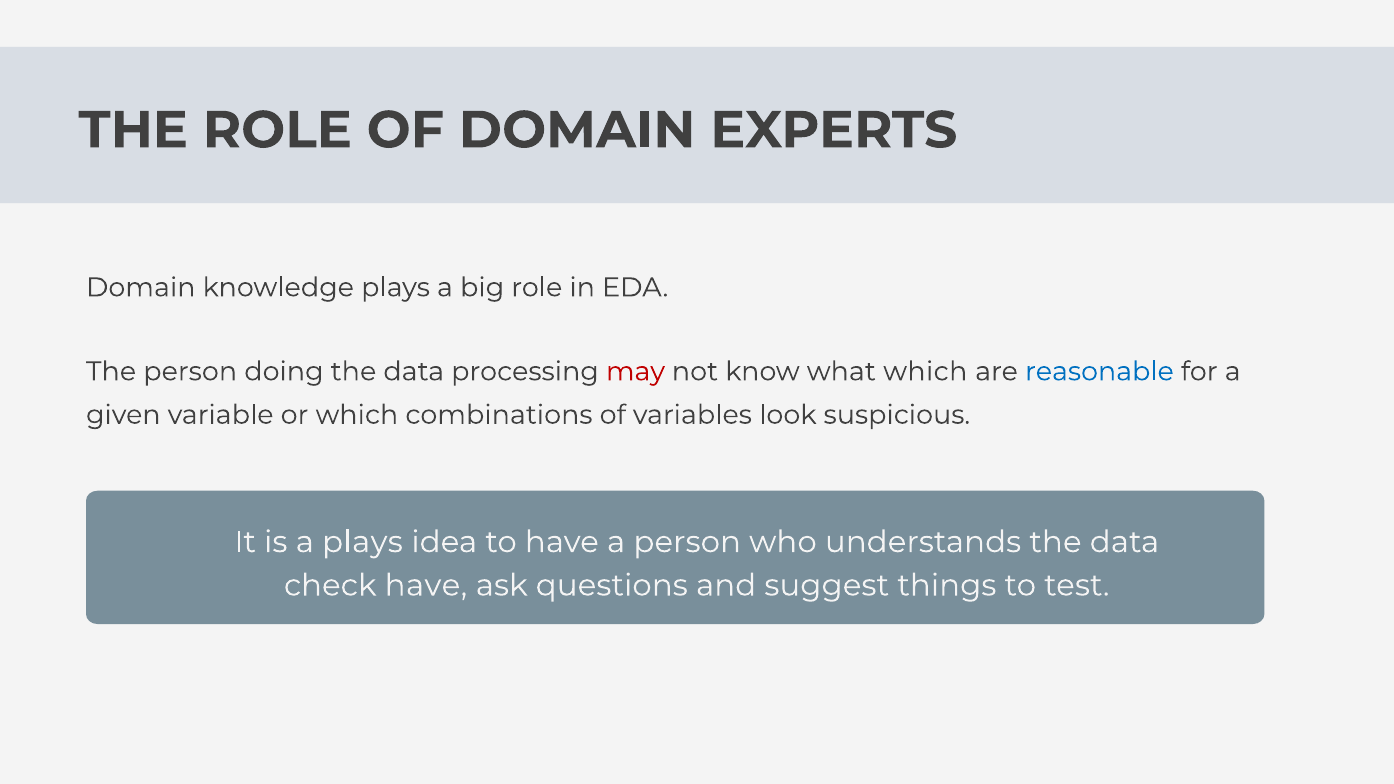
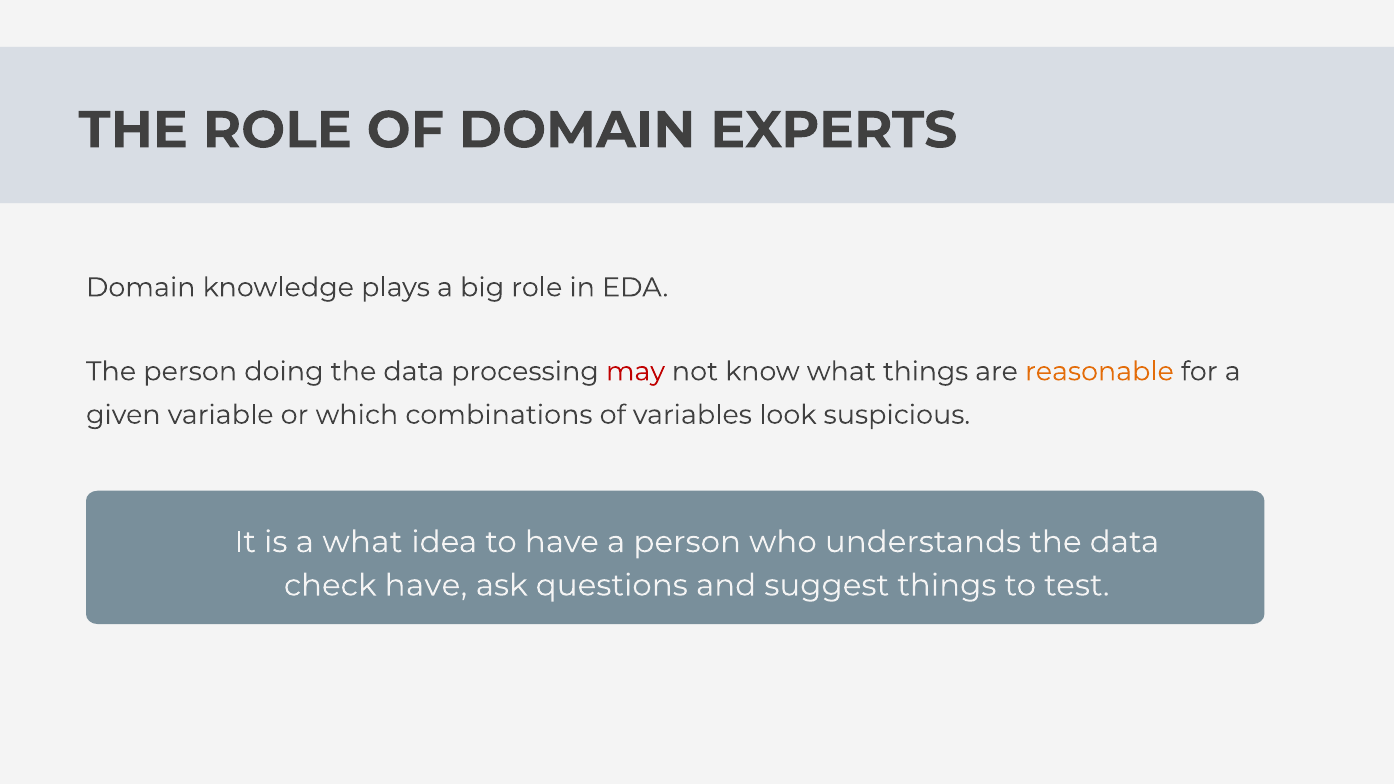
what which: which -> things (926, 372)
reasonable colour: blue -> orange (1099, 372)
a plays: plays -> what (362, 542)
